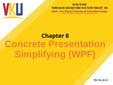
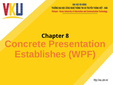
Simplifying: Simplifying -> Establishes (40, 54)
